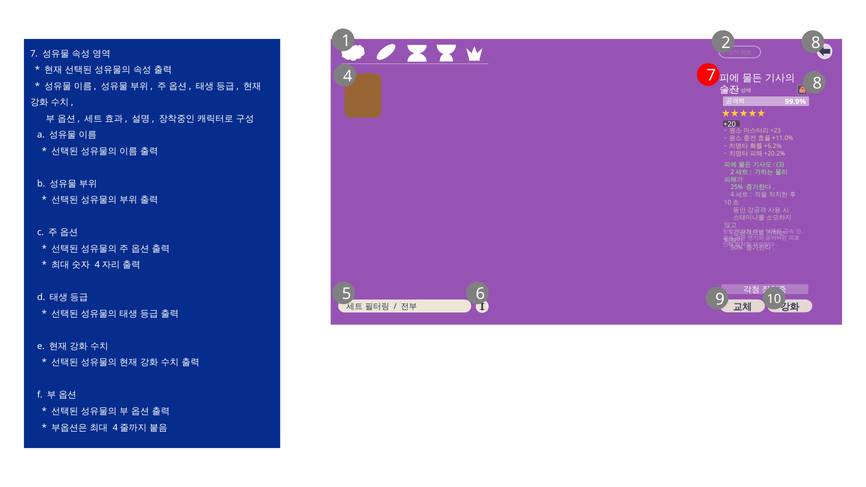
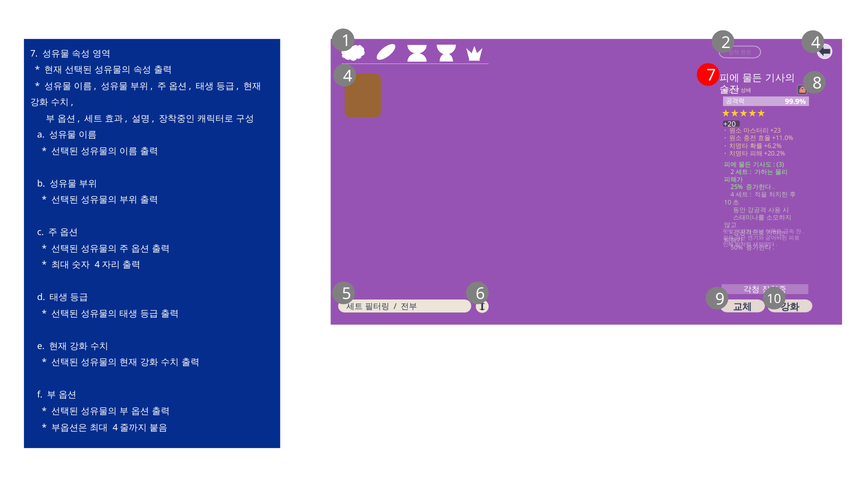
2 8: 8 -> 4 (816, 43)
